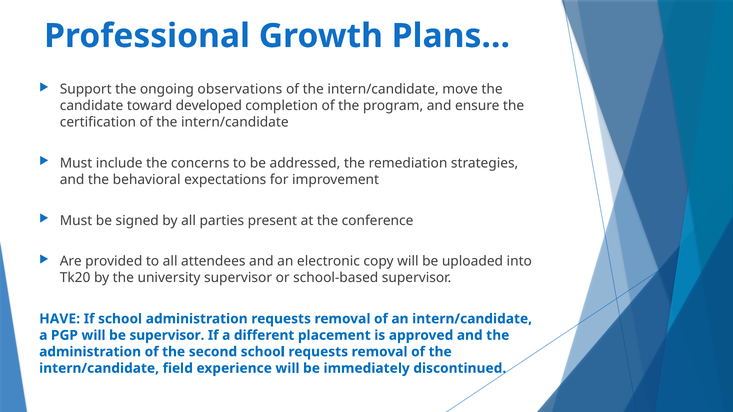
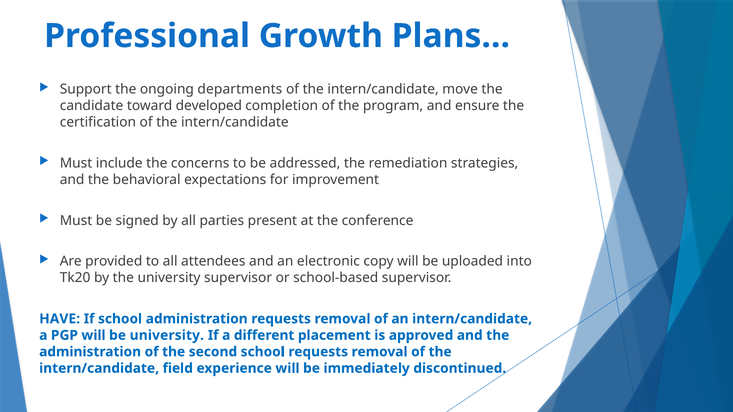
observations: observations -> departments (240, 90)
be supervisor: supervisor -> university (167, 336)
